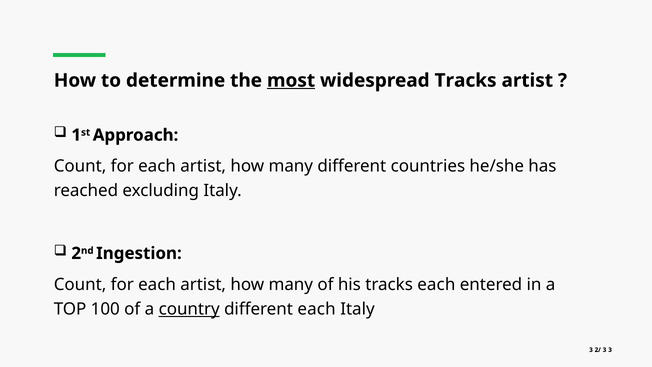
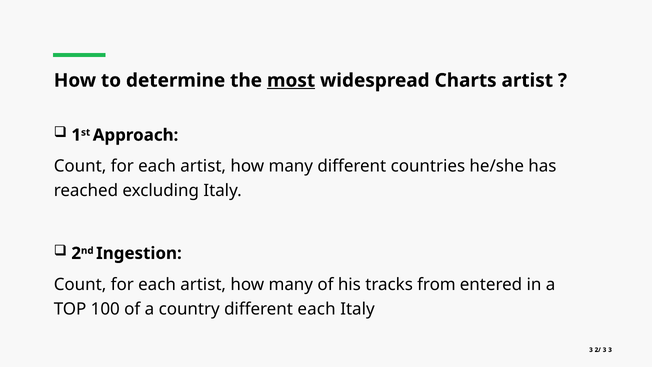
widespread Tracks: Tracks -> Charts (466, 80)
tracks each: each -> from (436, 284)
country underline: present -> none (189, 309)
